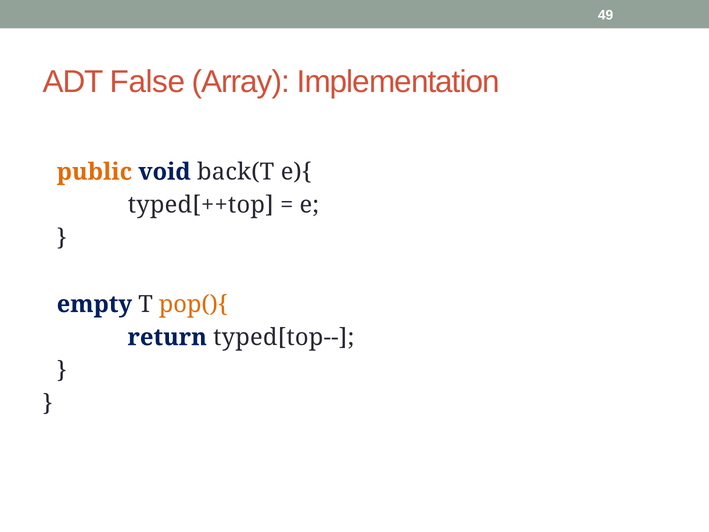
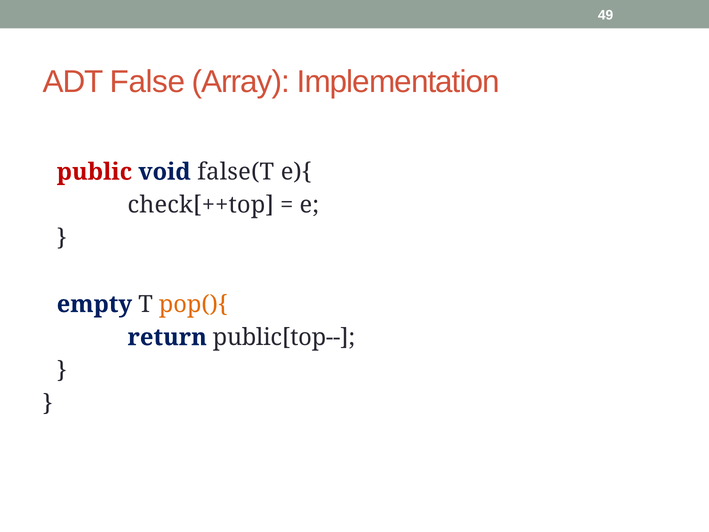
public colour: orange -> red (94, 172)
back(T: back(T -> false(T (236, 172)
typed[++top: typed[++top -> check[++top (201, 205)
typed[top--: typed[top-- -> public[top-- (284, 337)
